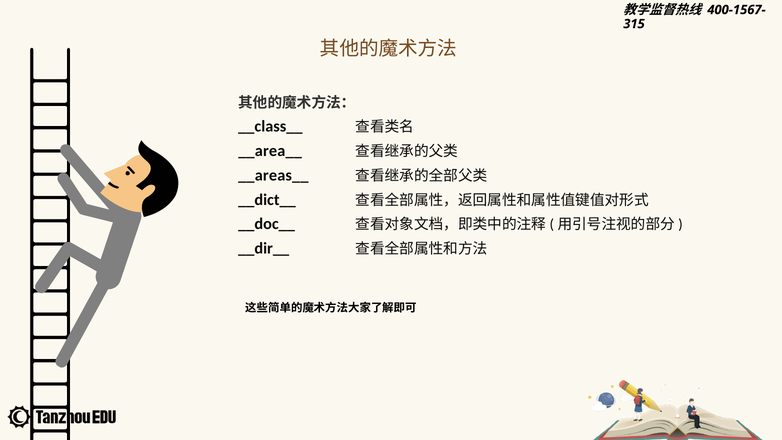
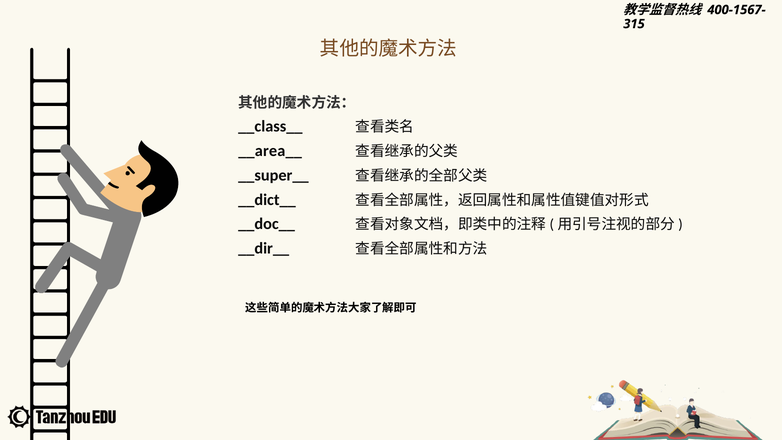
__areas__: __areas__ -> __super__ (273, 175)
